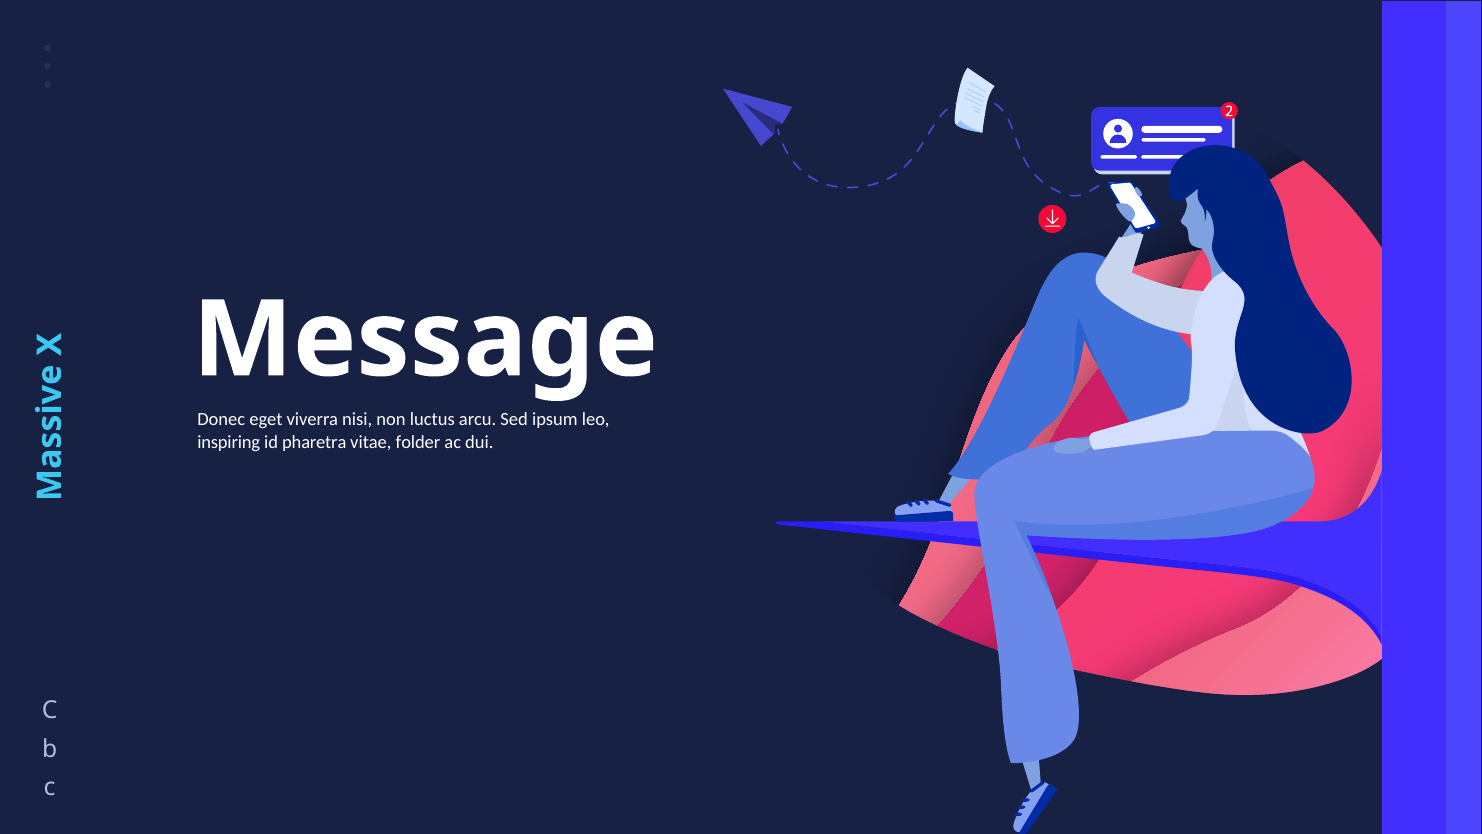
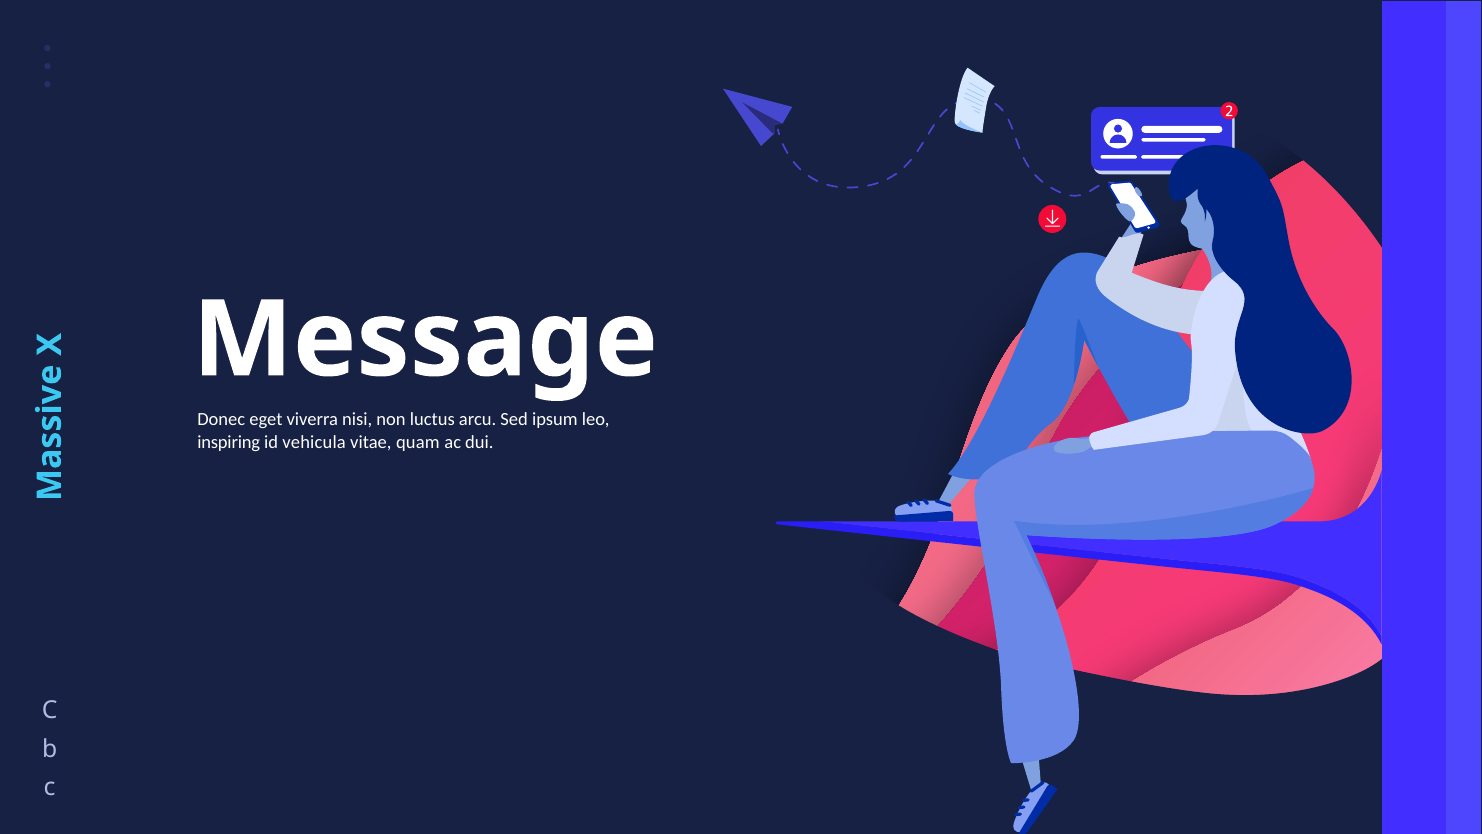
pharetra: pharetra -> vehicula (314, 442)
folder: folder -> quam (418, 442)
